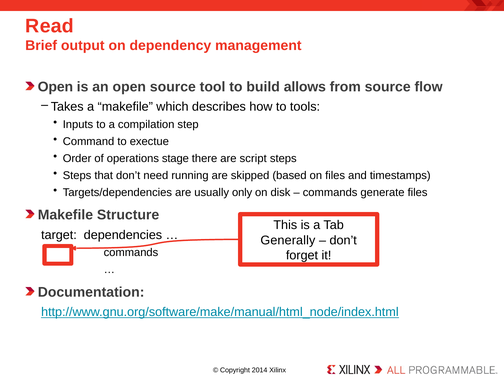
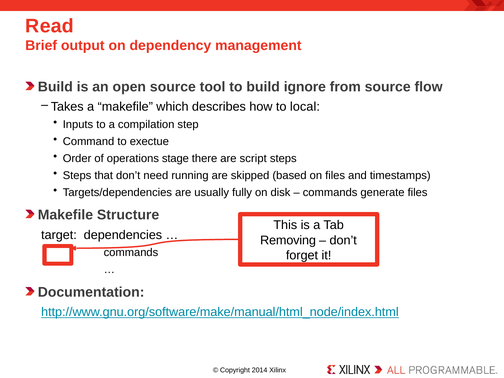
Open: Open -> Build (55, 87)
allows: allows -> ignore (305, 87)
tools: tools -> local (305, 107)
only: only -> fully (242, 192)
Generally: Generally -> Removing (288, 240)
